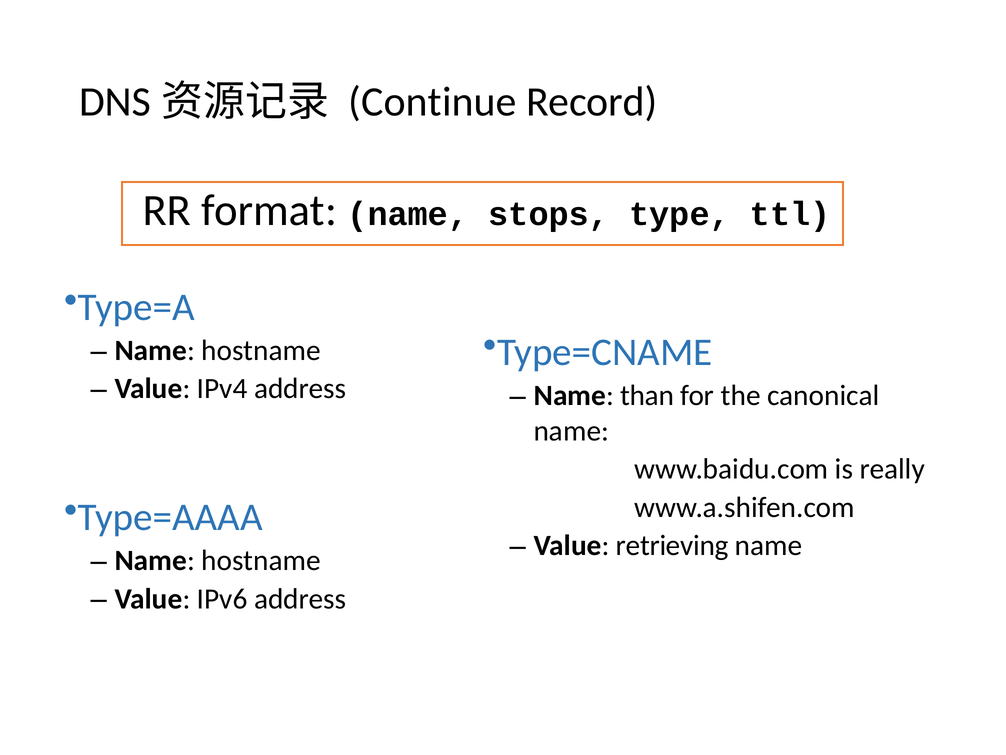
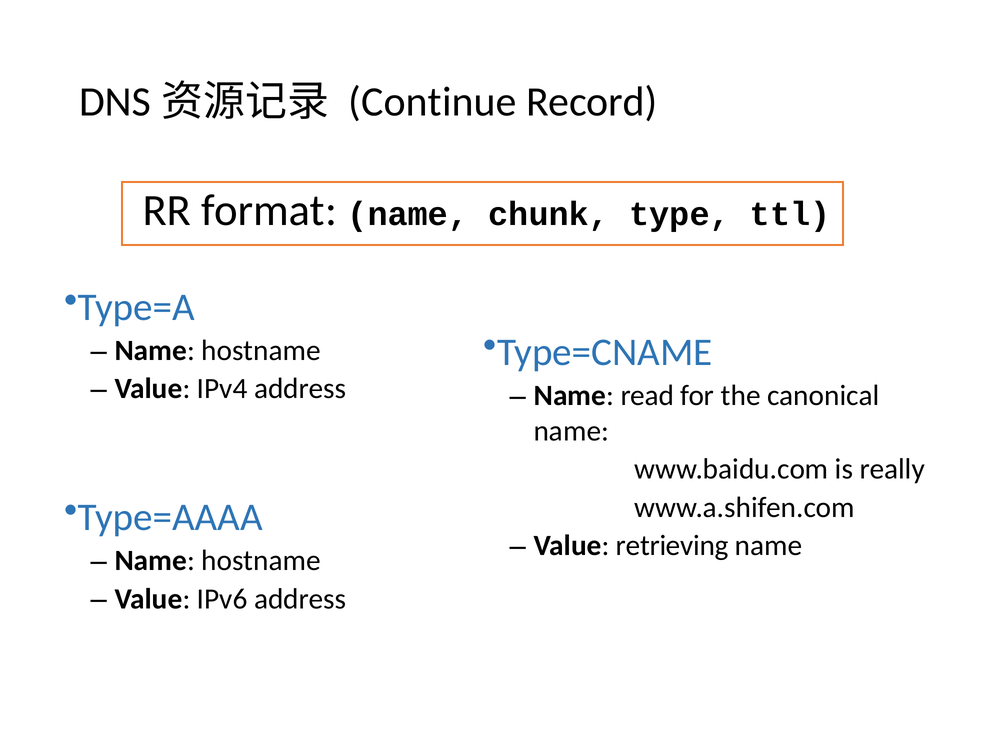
stops: stops -> chunk (549, 214)
than: than -> read (647, 395)
